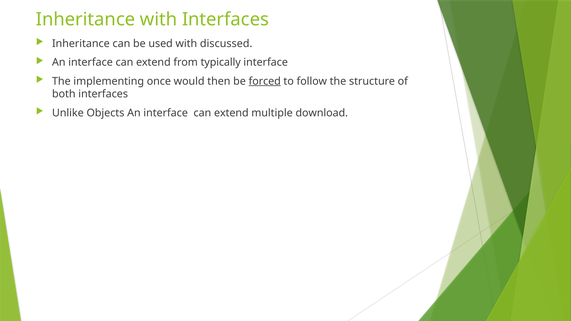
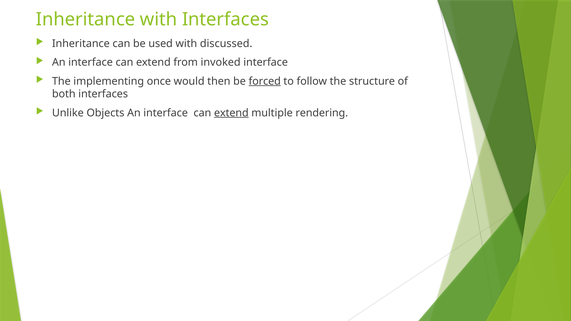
typically: typically -> invoked (221, 62)
extend underline: none -> present (231, 113)
download: download -> rendering (322, 113)
